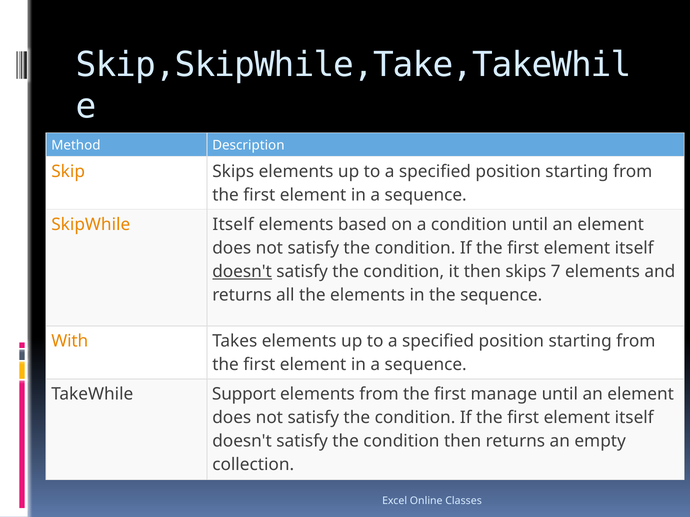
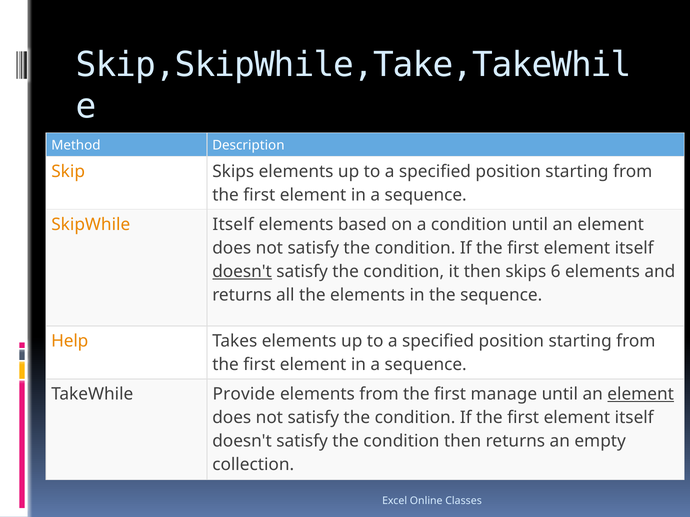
7: 7 -> 6 (556, 272)
With: With -> Help (70, 342)
Support: Support -> Provide (244, 395)
element underline: none -> present (641, 395)
